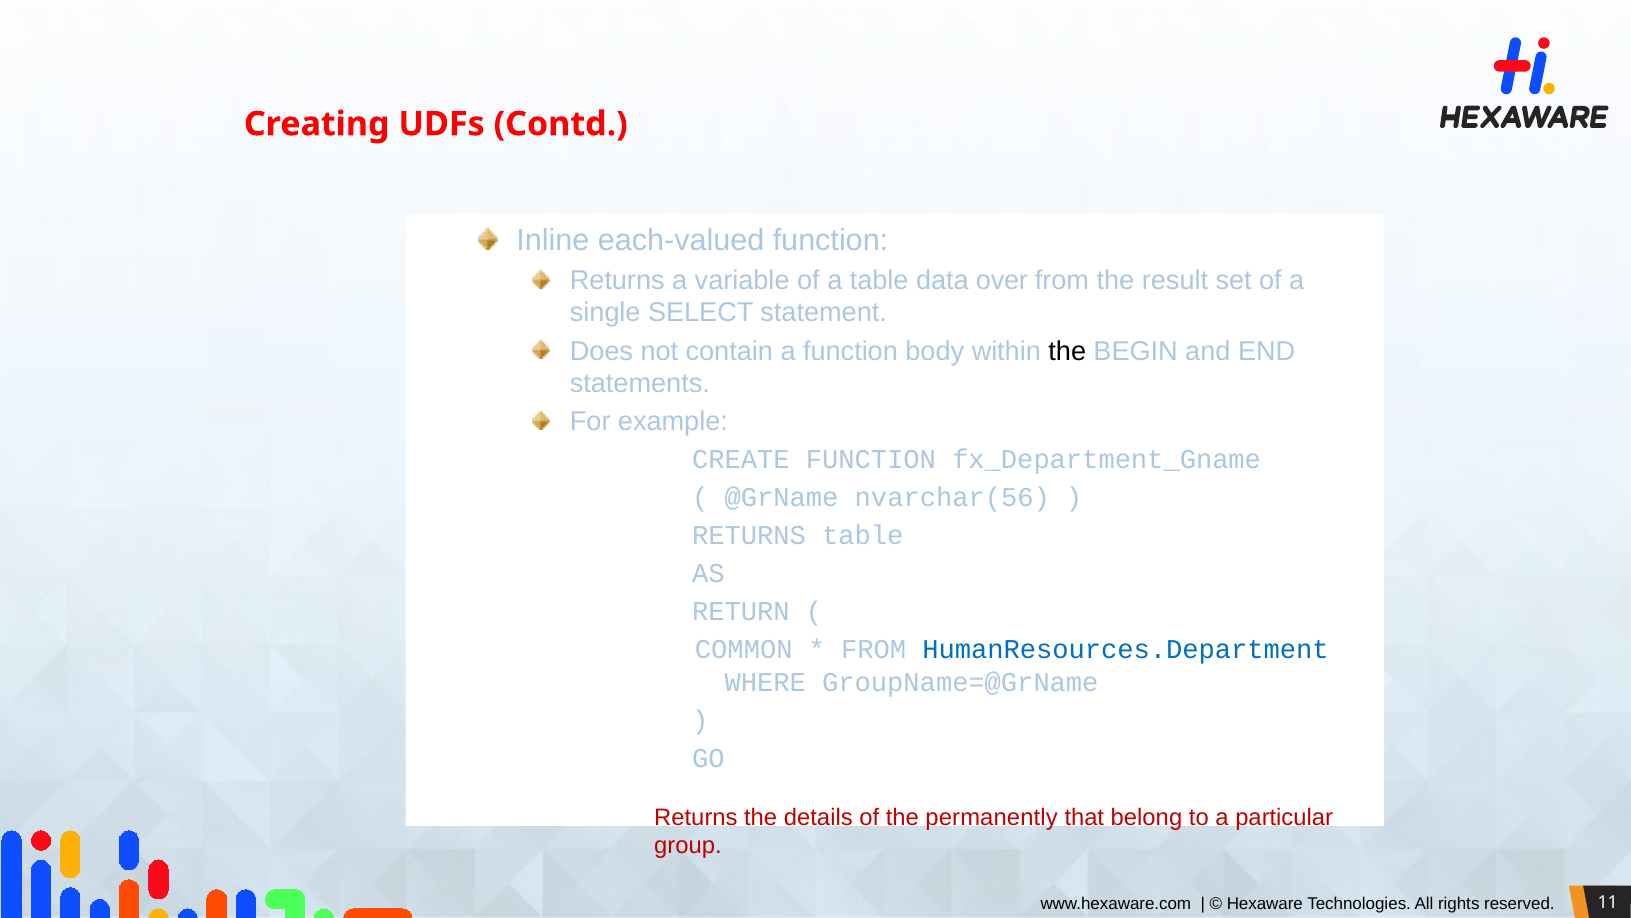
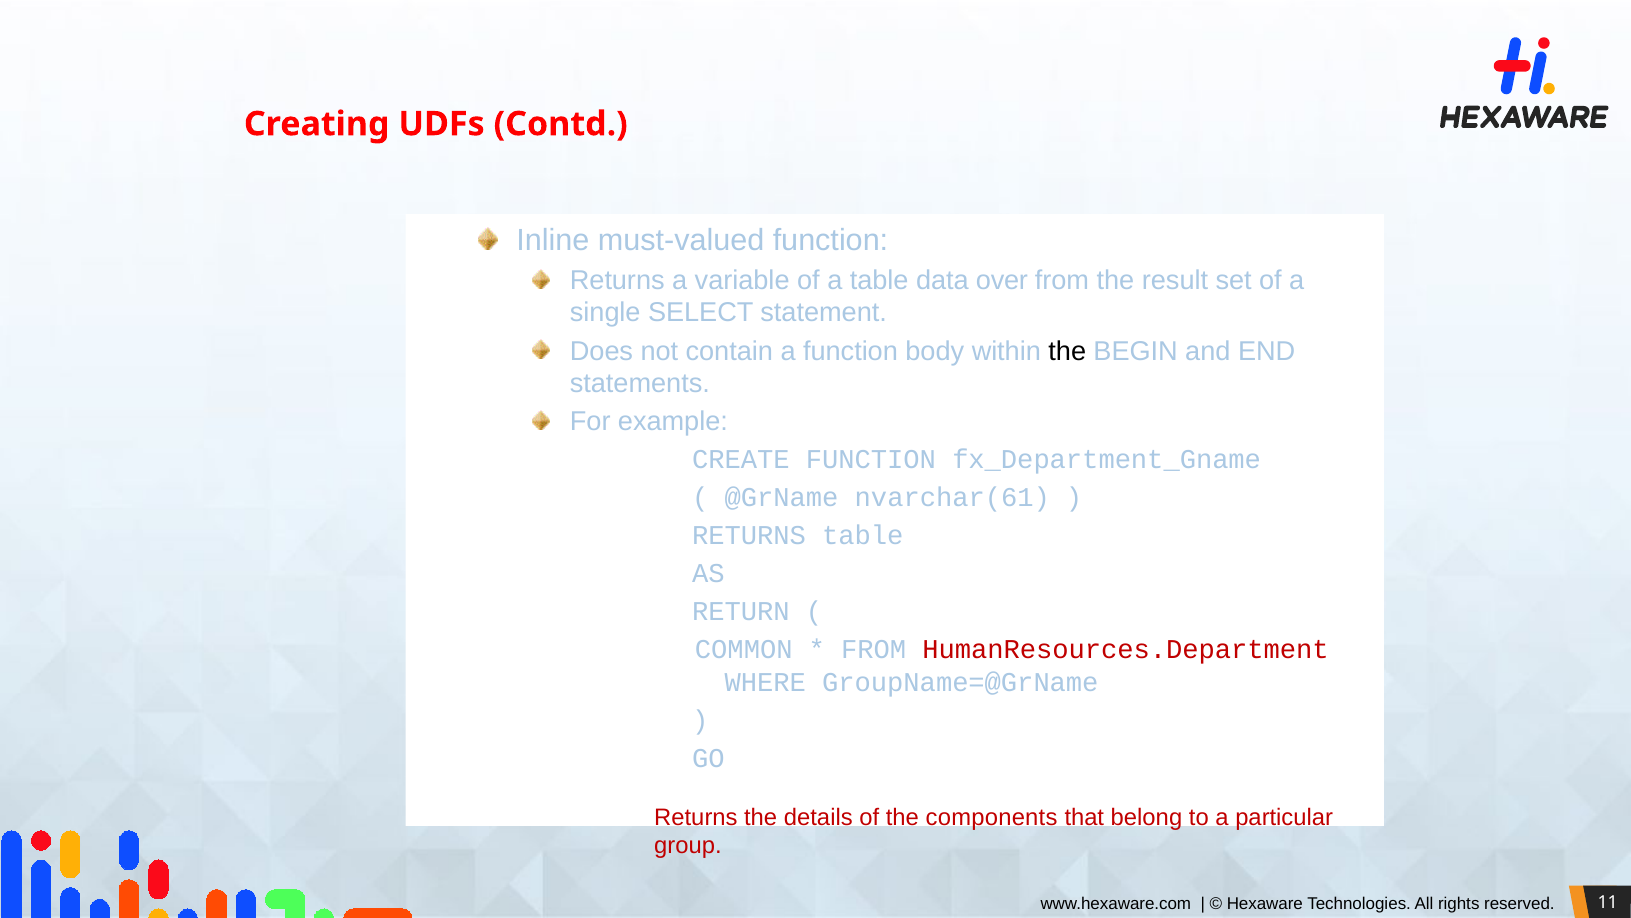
each-valued: each-valued -> must-valued (681, 240)
nvarchar(56: nvarchar(56 -> nvarchar(61 (952, 497)
HumanResources.Department colour: blue -> red (1126, 649)
permanently: permanently -> components (992, 817)
